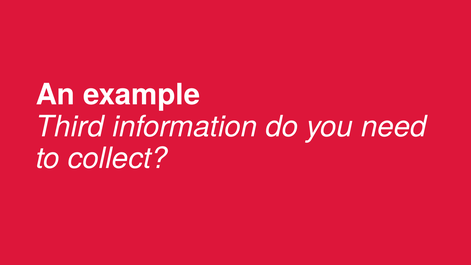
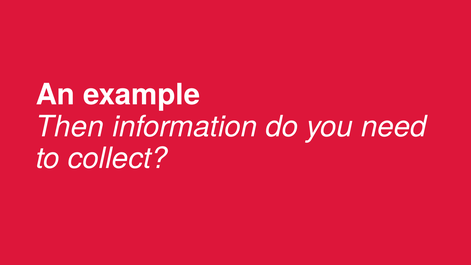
Third: Third -> Then (70, 127)
